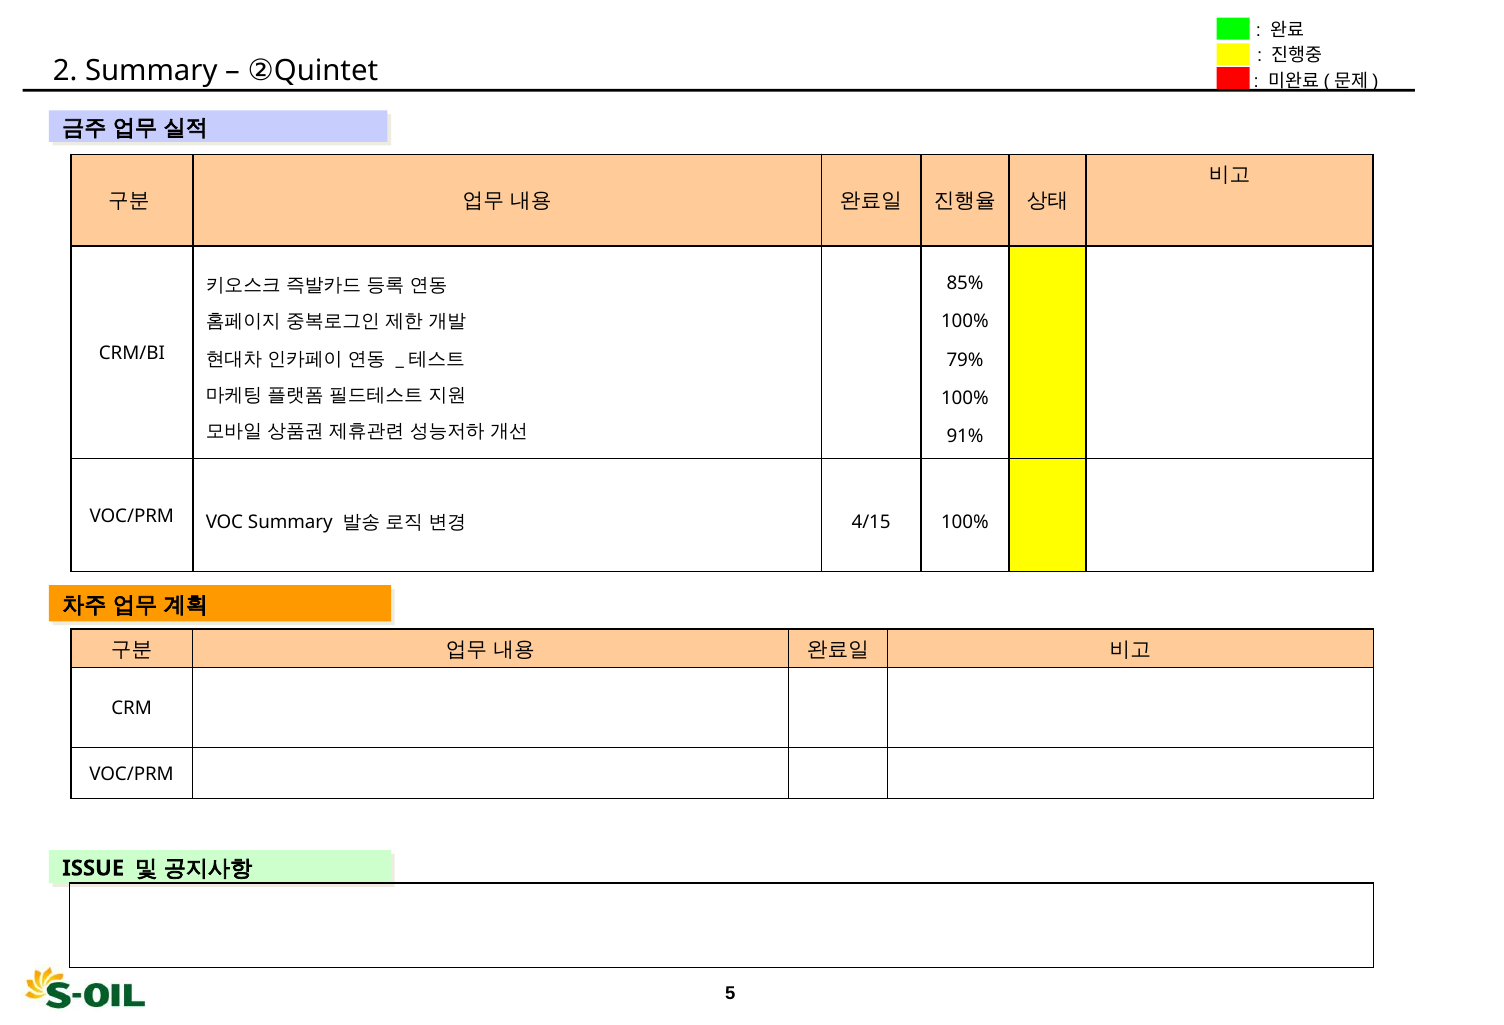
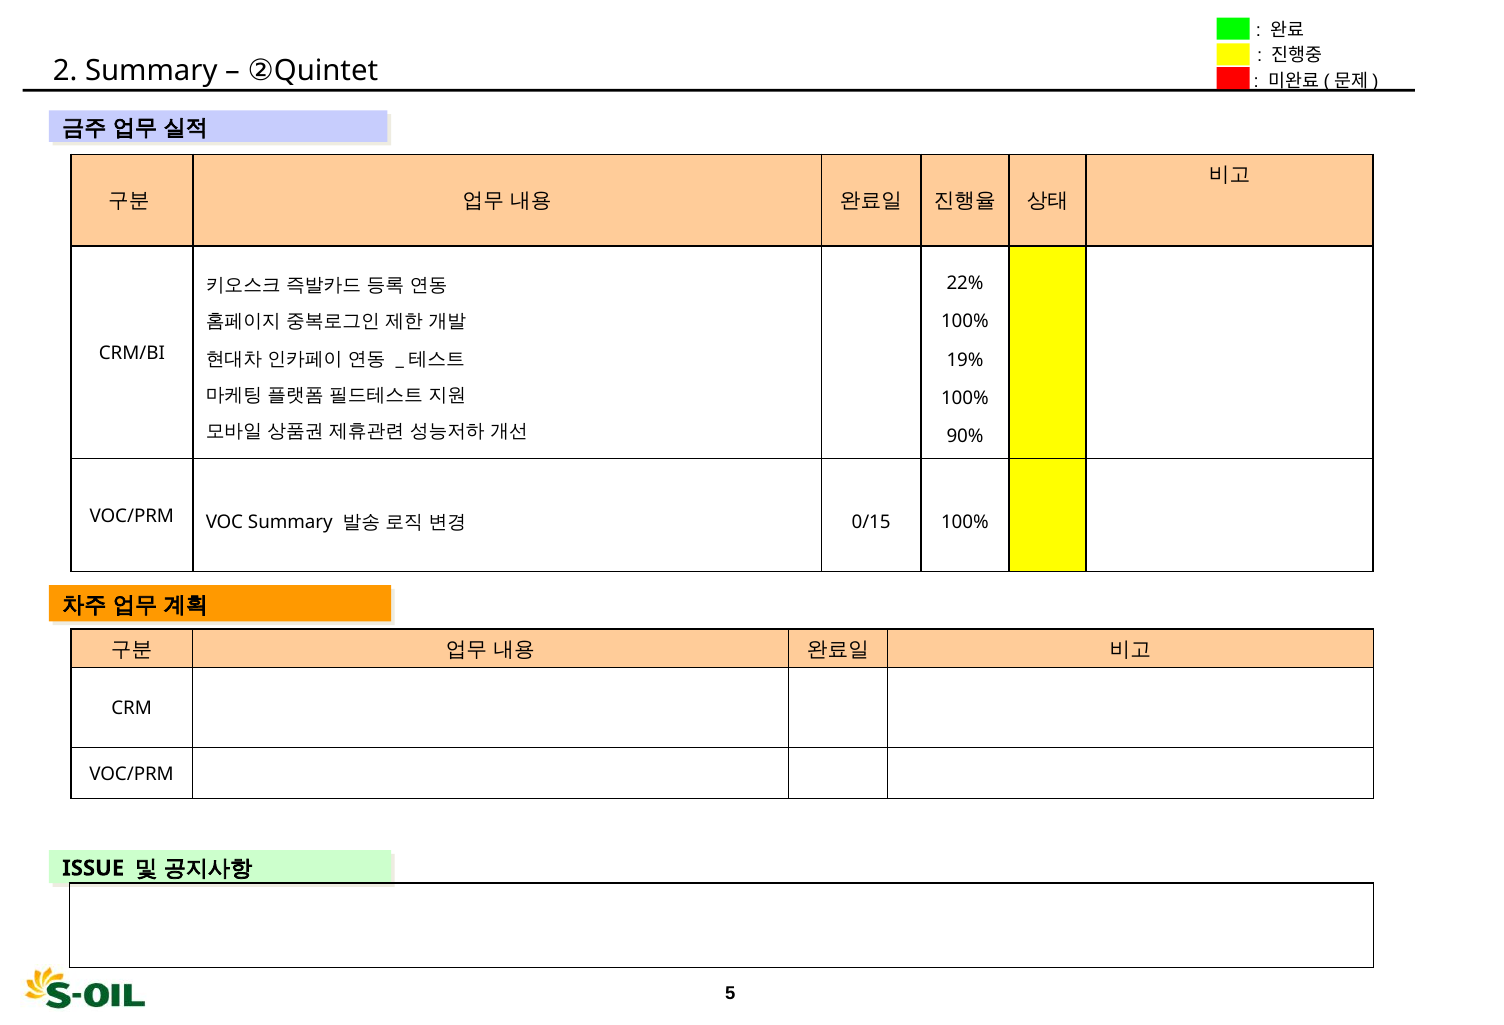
85%: 85% -> 22% (965, 283)
79%: 79% -> 19% (965, 360)
91%: 91% -> 90% (965, 436)
4/15: 4/15 -> 0/15 (871, 522)
